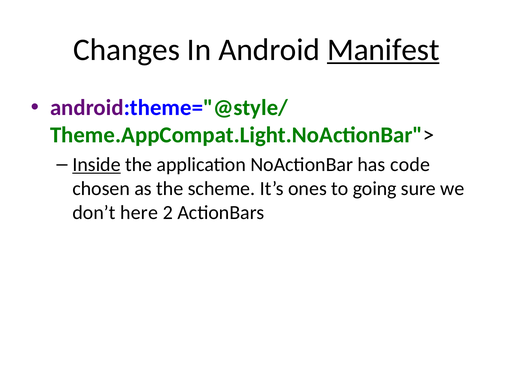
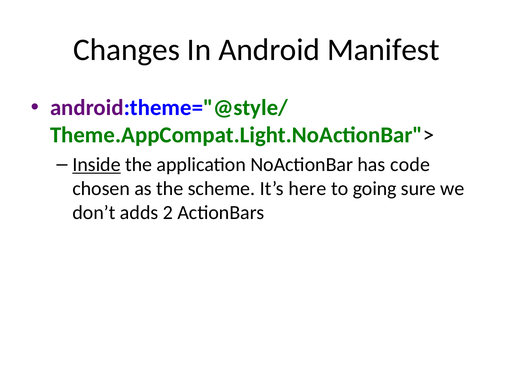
Manifest underline: present -> none (383, 50)
ones: ones -> here (307, 188)
here: here -> adds (139, 212)
